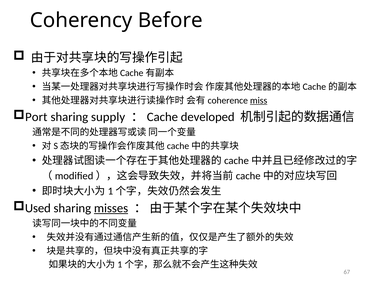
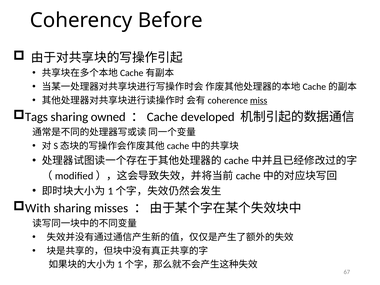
Port: Port -> Tags (36, 117)
supply: supply -> owned (108, 117)
Used: Used -> With (38, 208)
misses underline: present -> none (111, 208)
